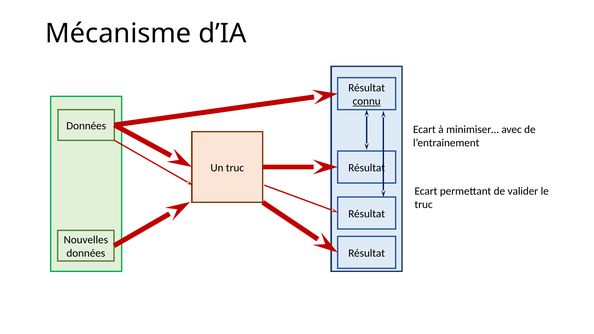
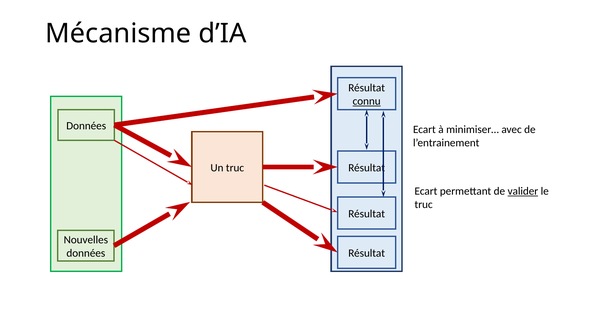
valider underline: none -> present (523, 191)
